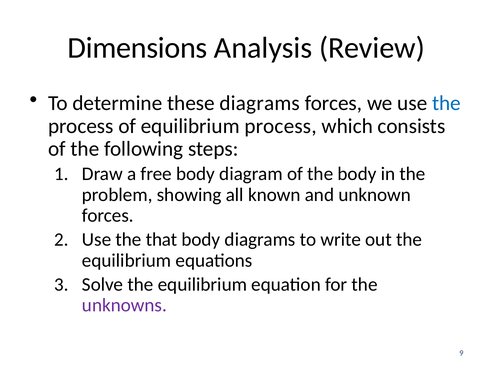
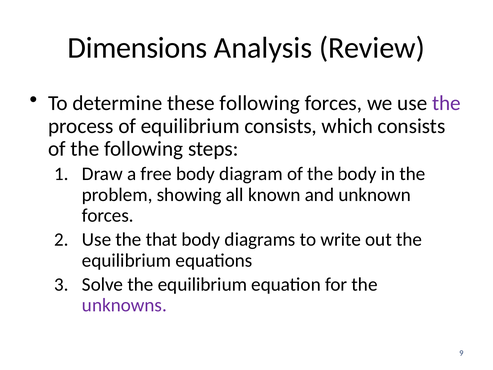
these diagrams: diagrams -> following (260, 103)
the colour: blue -> purple (446, 103)
equilibrium process: process -> consists (281, 126)
